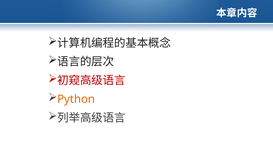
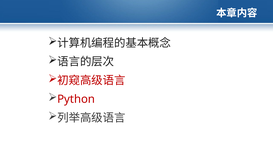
Python colour: orange -> red (76, 99)
